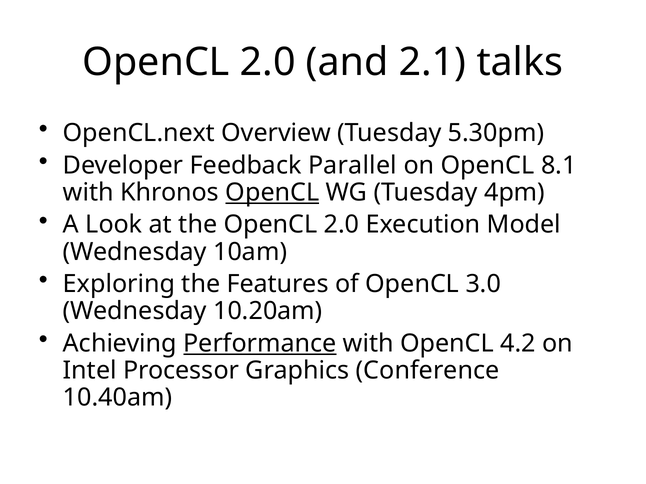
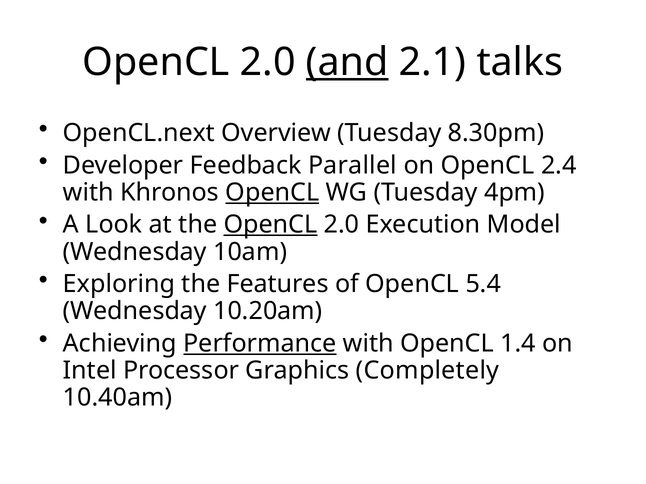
and underline: none -> present (347, 63)
5.30pm: 5.30pm -> 8.30pm (496, 133)
8.1: 8.1 -> 2.4 (559, 165)
OpenCL underline: none -> present (270, 225)
3.0: 3.0 -> 5.4 (483, 284)
4.2: 4.2 -> 1.4 (518, 344)
Conference: Conference -> Completely (428, 371)
